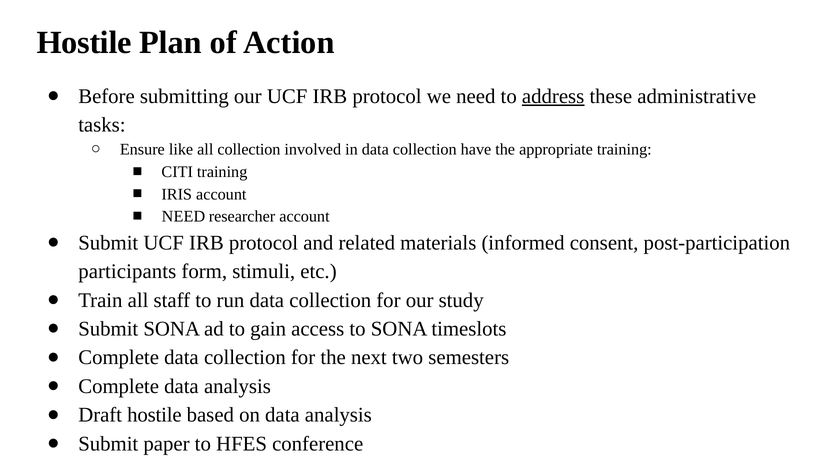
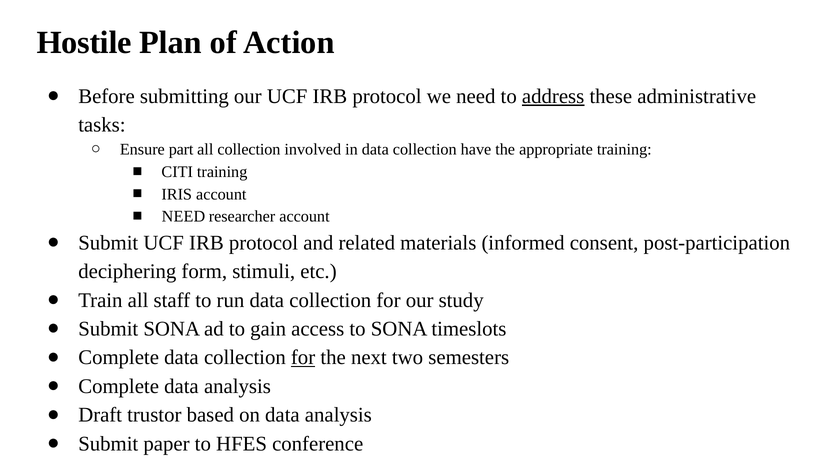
like: like -> part (181, 150)
participants: participants -> deciphering (127, 271)
for underline: none -> present (303, 358)
Draft hostile: hostile -> trustor (154, 415)
